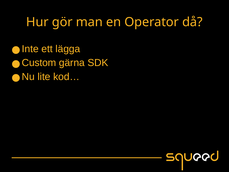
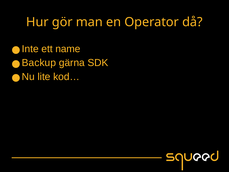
lägga: lägga -> name (68, 49)
Custom: Custom -> Backup (39, 63)
